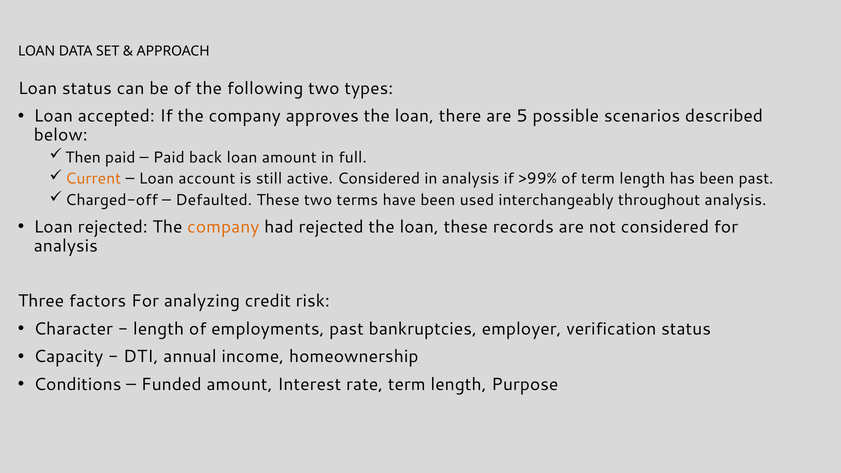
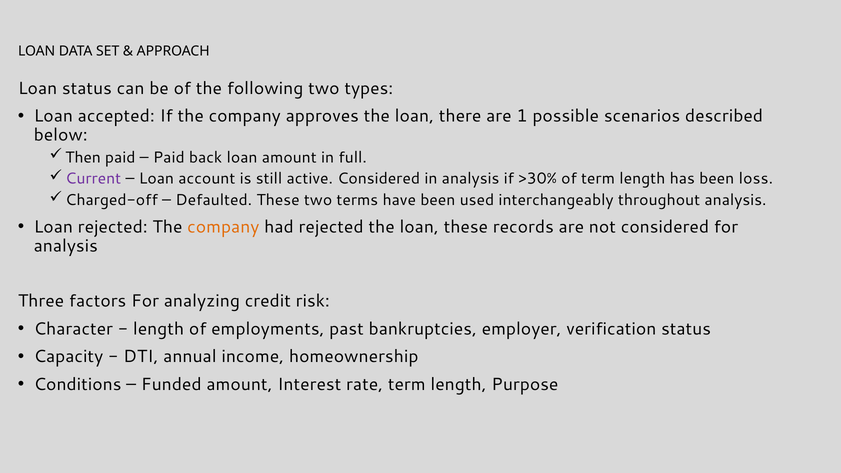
5: 5 -> 1 (522, 116)
Current colour: orange -> purple (93, 179)
>99%: >99% -> >30% (538, 179)
been past: past -> loss (756, 179)
